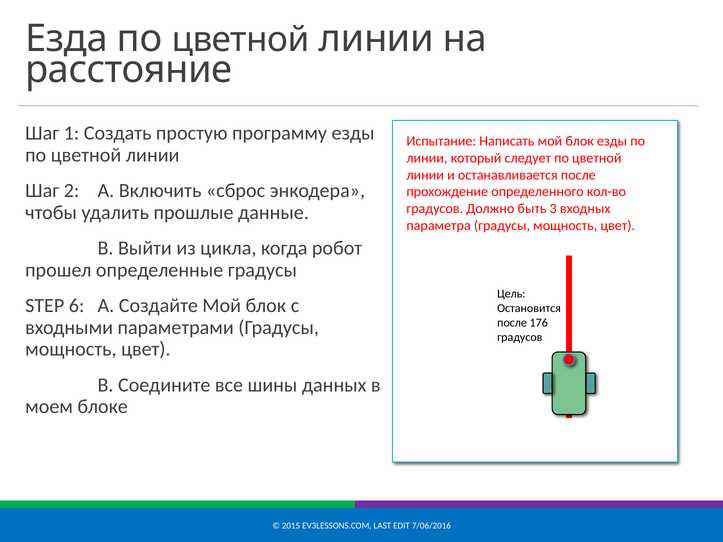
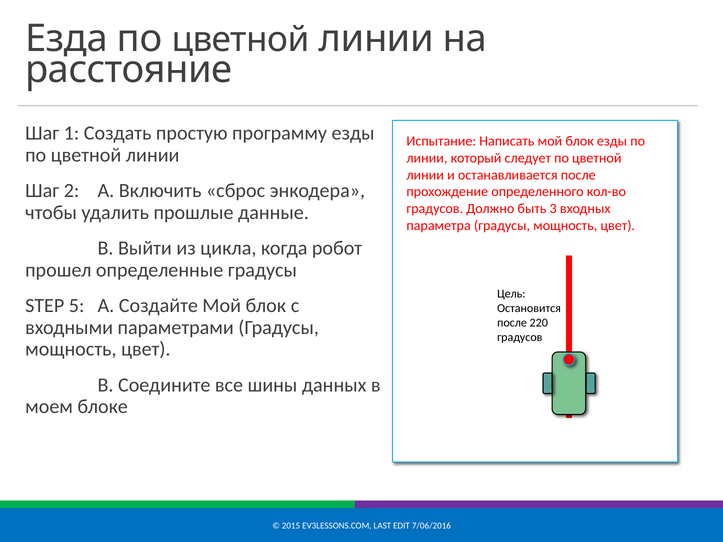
6: 6 -> 5 (77, 306)
176: 176 -> 220 (539, 323)
